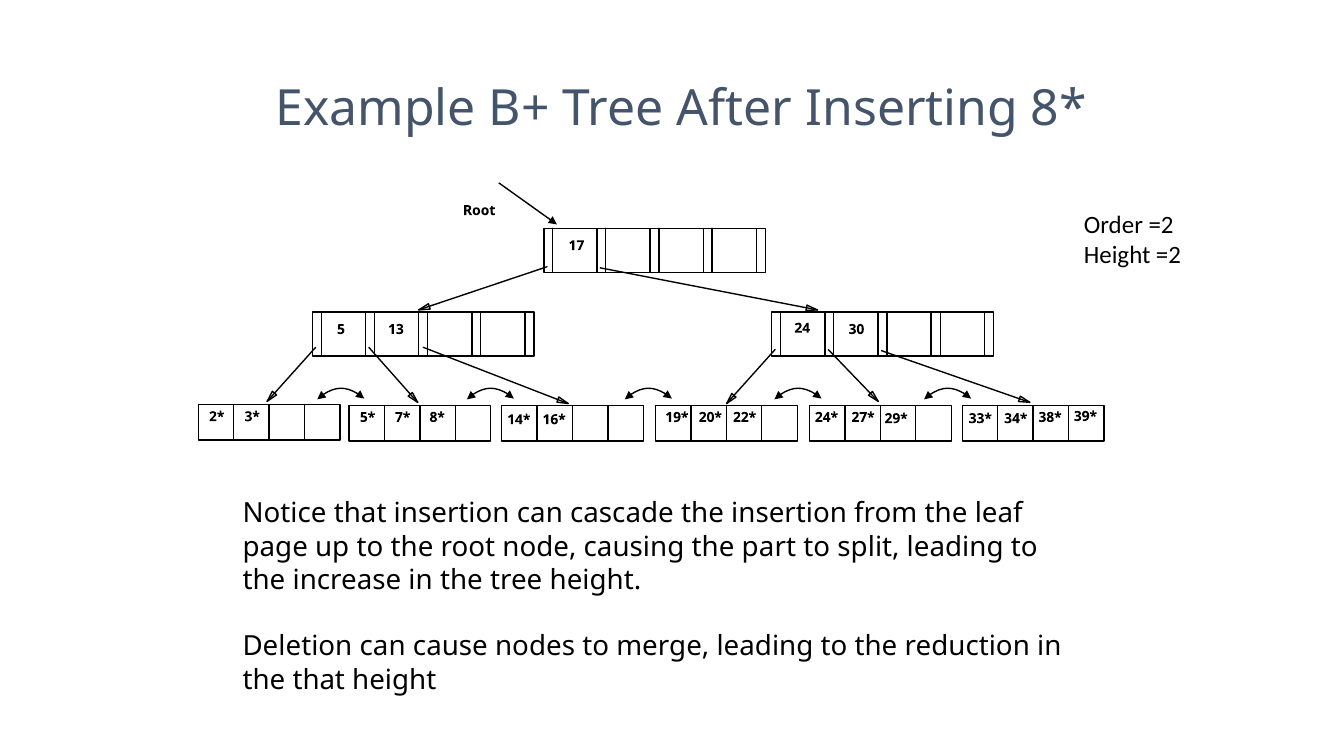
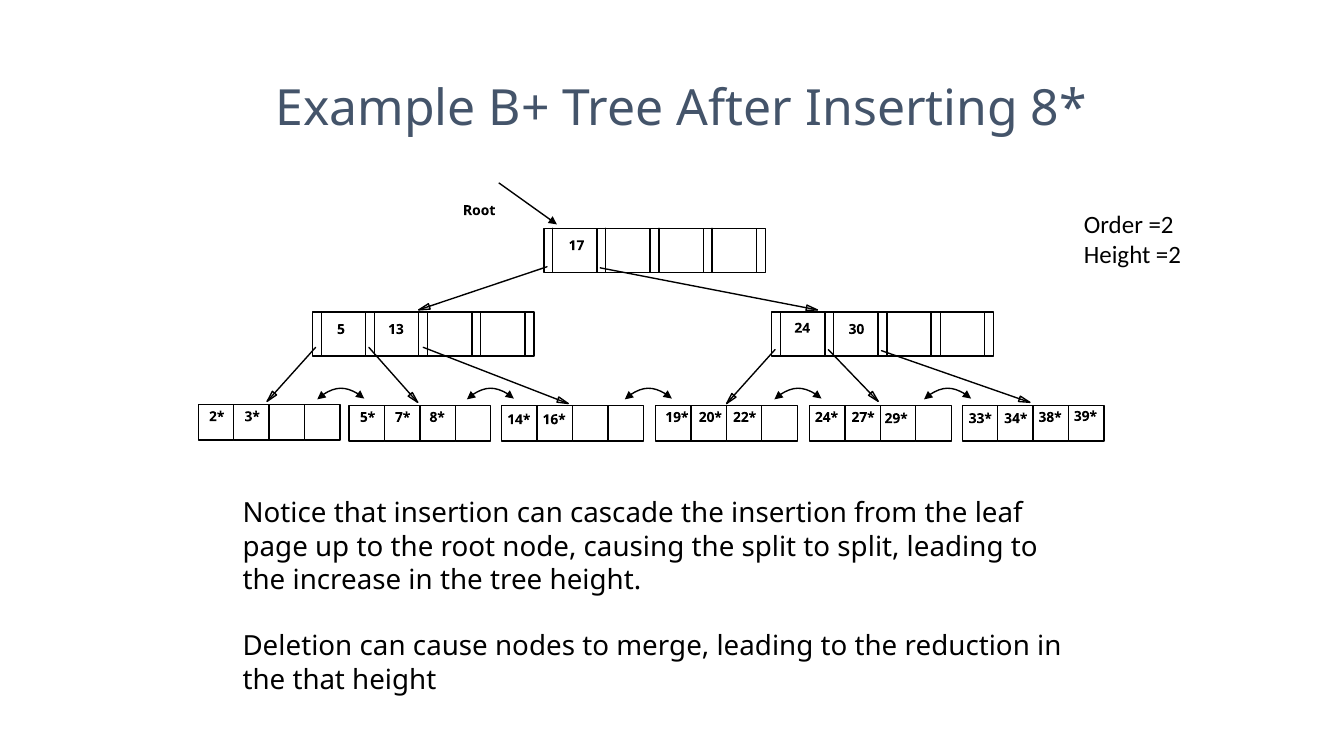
the part: part -> split (769, 547)
